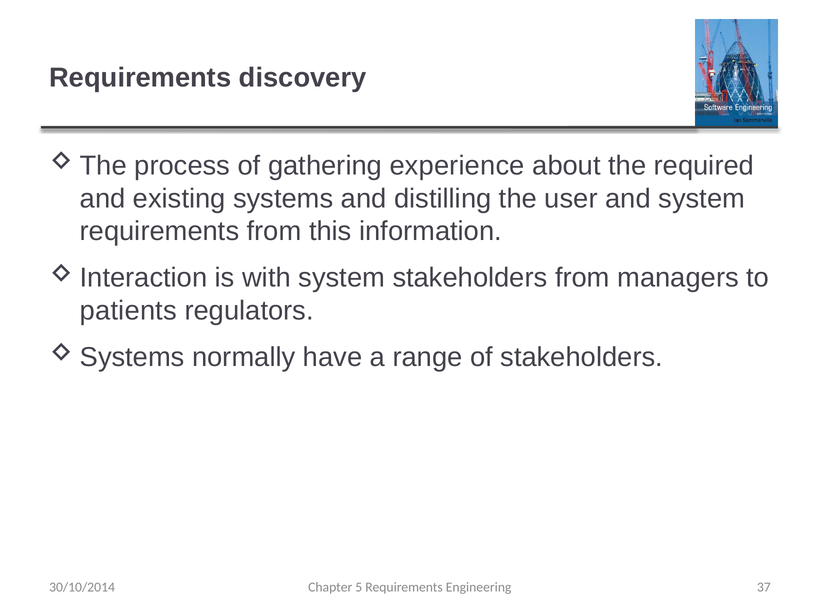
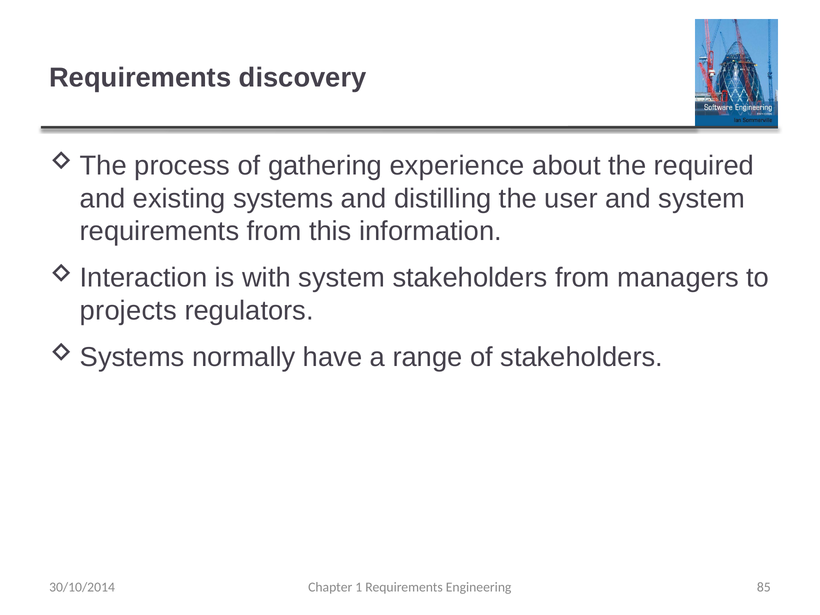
patients: patients -> projects (128, 311)
5: 5 -> 1 (359, 587)
37: 37 -> 85 (764, 587)
